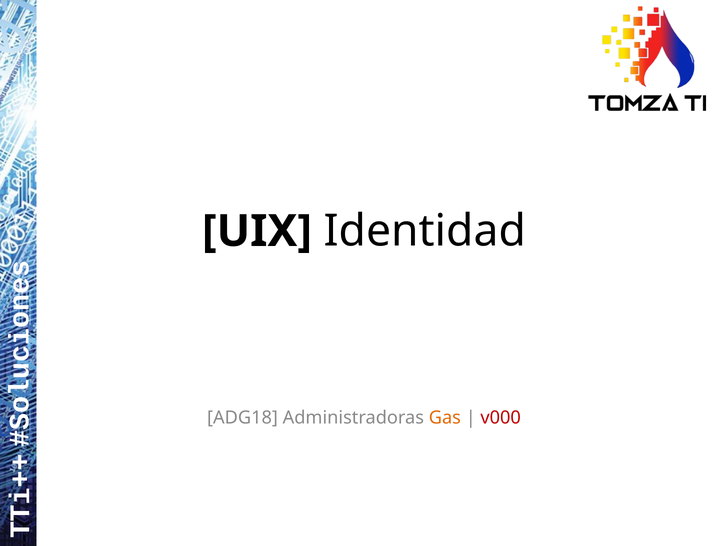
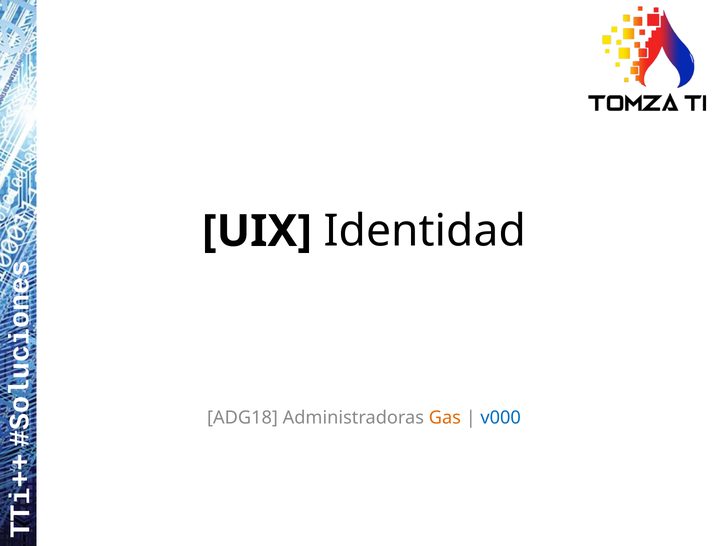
v000 colour: red -> blue (501, 418)
